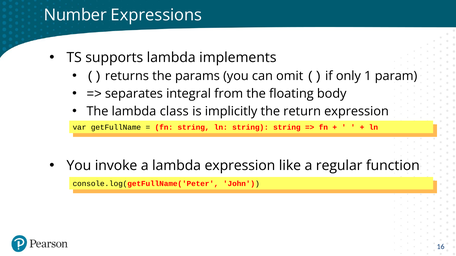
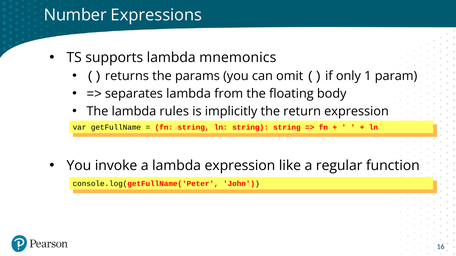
implements: implements -> mnemonics (238, 58)
separates integral: integral -> lambda (189, 94)
class: class -> rules (174, 112)
